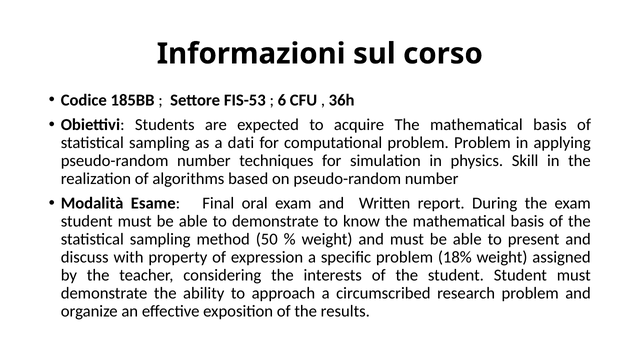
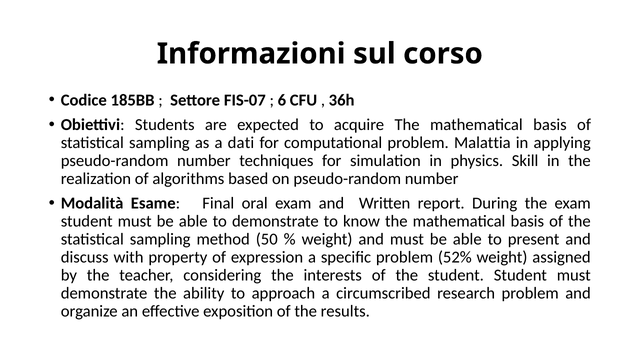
FIS-53: FIS-53 -> FIS-07 (245, 100)
problem Problem: Problem -> Malattia (482, 143)
18%: 18% -> 52% (455, 257)
